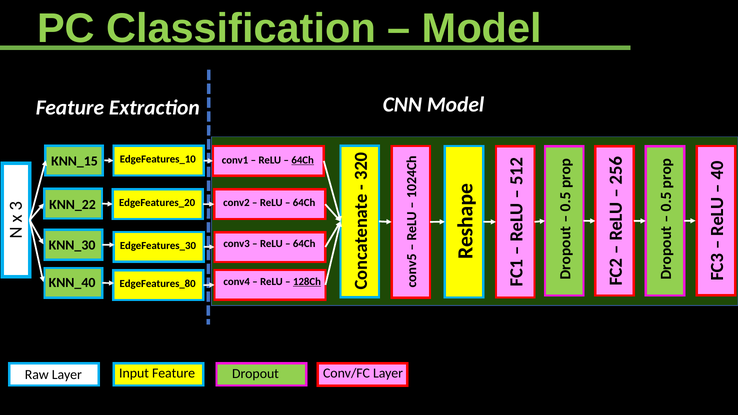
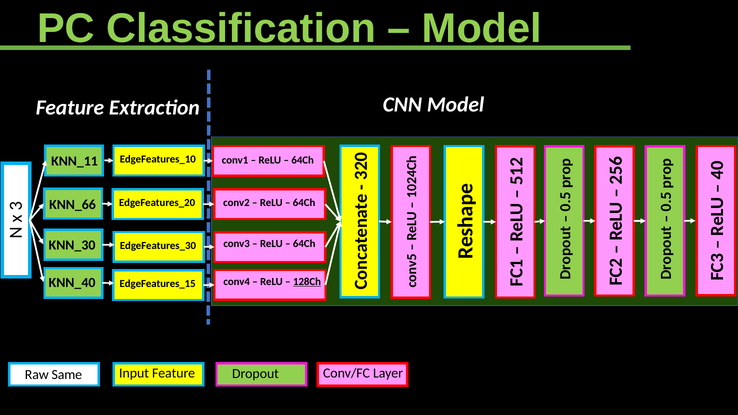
KNN_15: KNN_15 -> KNN_11 (75, 161)
64Ch underline: present -> none (303, 160)
KNN_22: KNN_22 -> KNN_66 (73, 205)
EdgeFeatures_80: EdgeFeatures_80 -> EdgeFeatures_15 (158, 284)
Raw Layer: Layer -> Same (67, 375)
